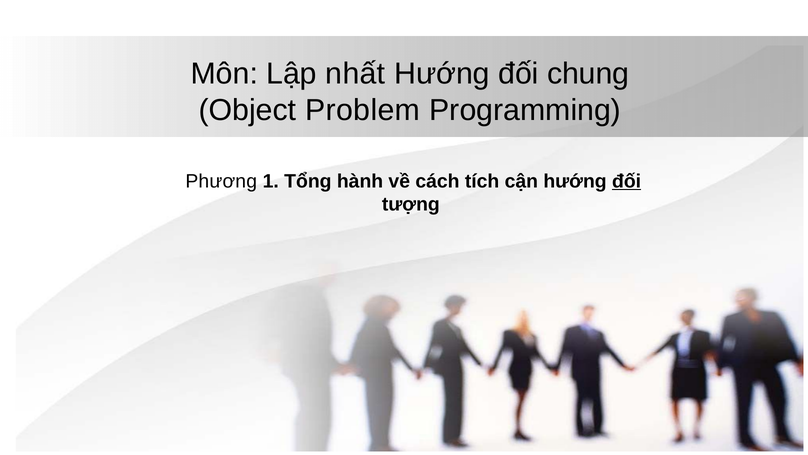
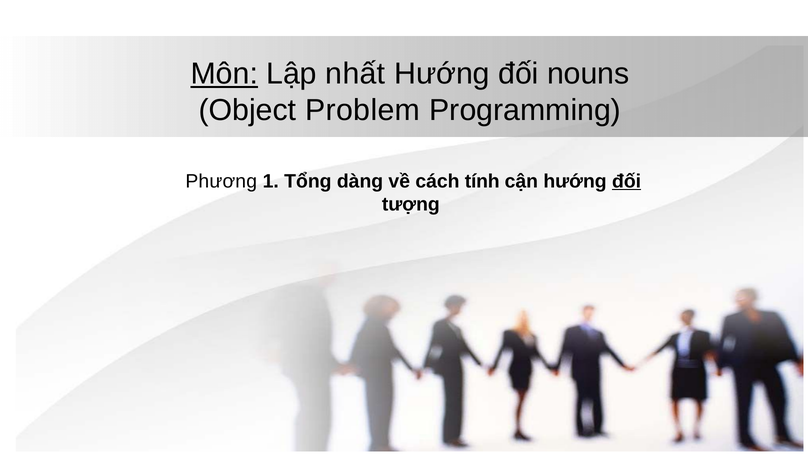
Môn underline: none -> present (224, 74)
chung: chung -> nouns (588, 74)
hành: hành -> dàng (360, 181)
tích: tích -> tính (482, 181)
